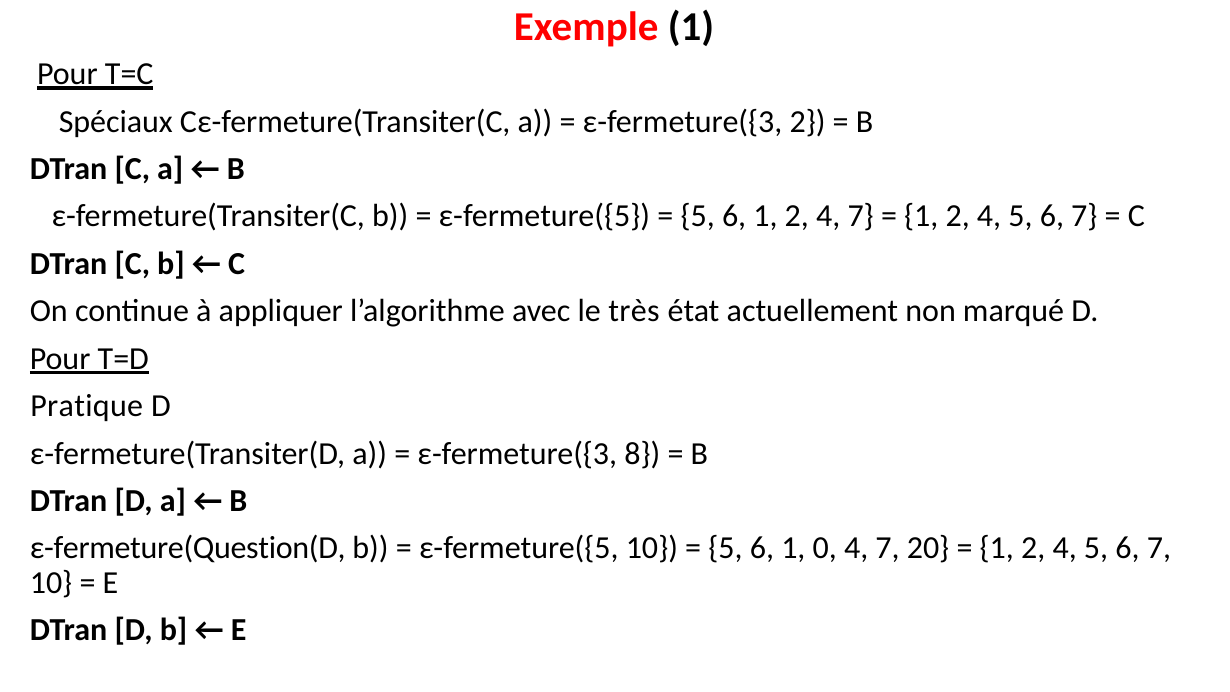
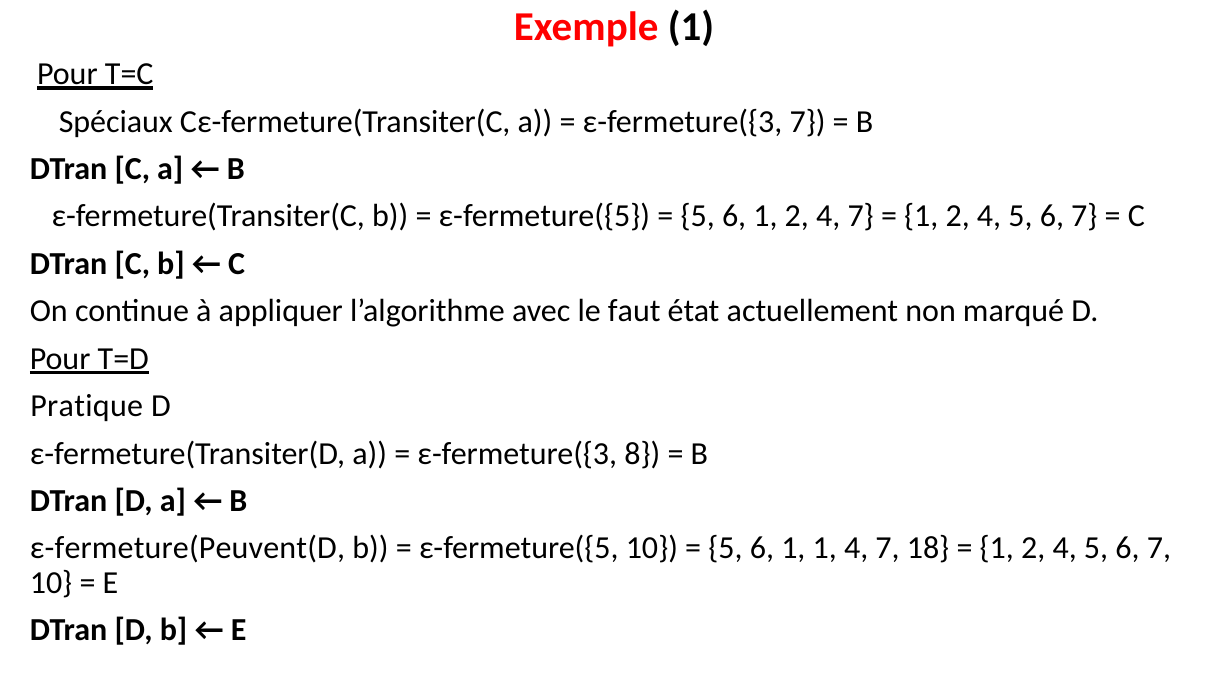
ε-fermeture({3 2: 2 -> 7 (808, 122)
très: très -> faut (634, 311)
ε-fermeture(Question(D: ε-fermeture(Question(D -> ε-fermeture(Peuvent(D (187, 548)
1 0: 0 -> 1 (825, 548)
20: 20 -> 18 (928, 548)
